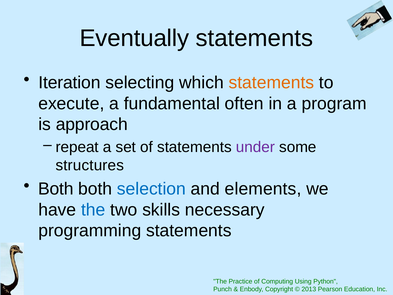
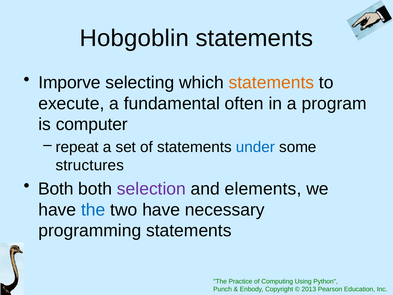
Eventually: Eventually -> Hobgoblin (134, 38)
Iteration: Iteration -> Imporve (69, 82)
approach: approach -> computer (92, 124)
under colour: purple -> blue (255, 147)
selection colour: blue -> purple (151, 189)
two skills: skills -> have (161, 210)
